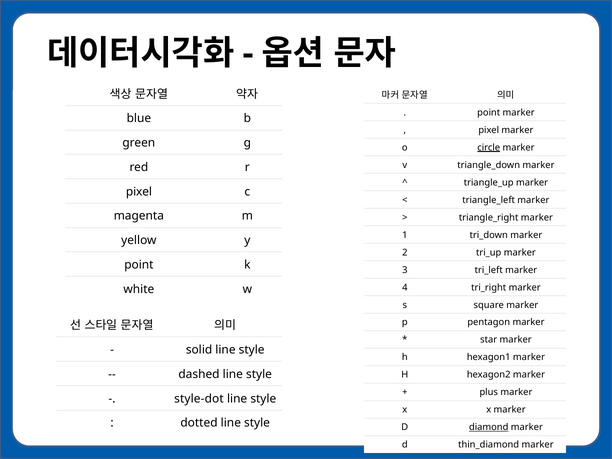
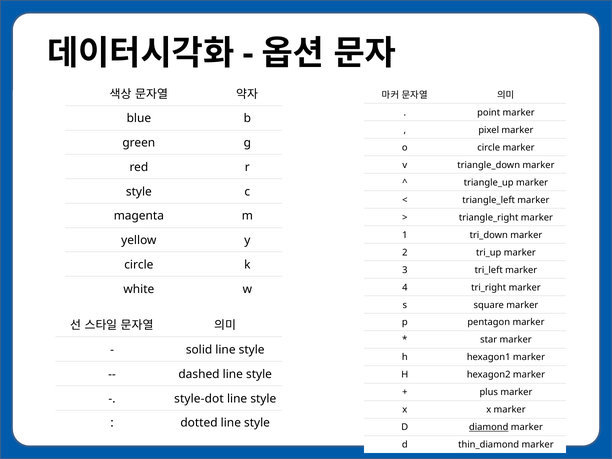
circle underline: present -> none (489, 147)
pixel: pixel -> style (139, 192)
point: point -> circle (139, 265)
